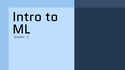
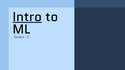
Intro underline: none -> present (27, 17)
